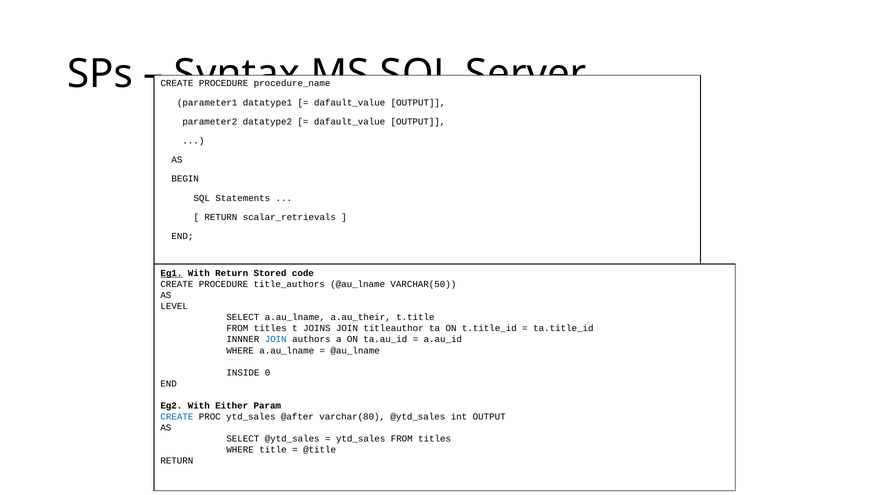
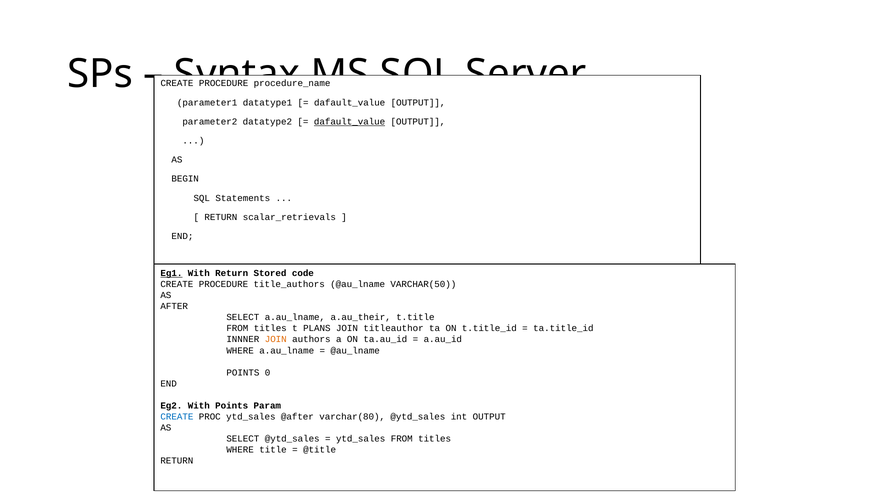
dafault_value underline: none -> present (350, 122)
LEVEL: LEVEL -> AFTER (174, 306)
JOINS: JOINS -> PLANS (317, 328)
JOIN colour: blue -> orange (276, 339)
INSIDE: INSIDE -> POINTS (243, 373)
With Either: Either -> Points (232, 406)
